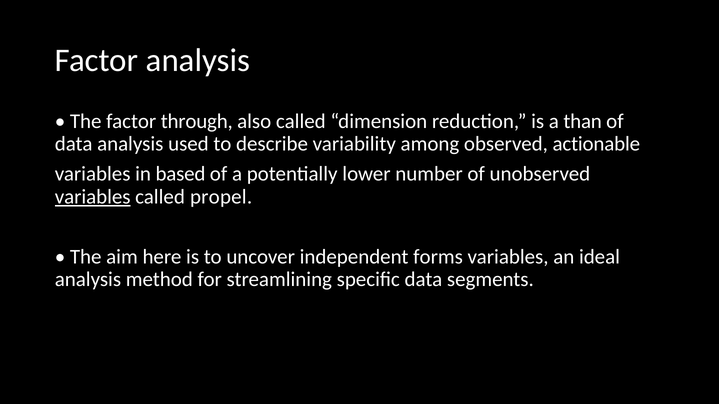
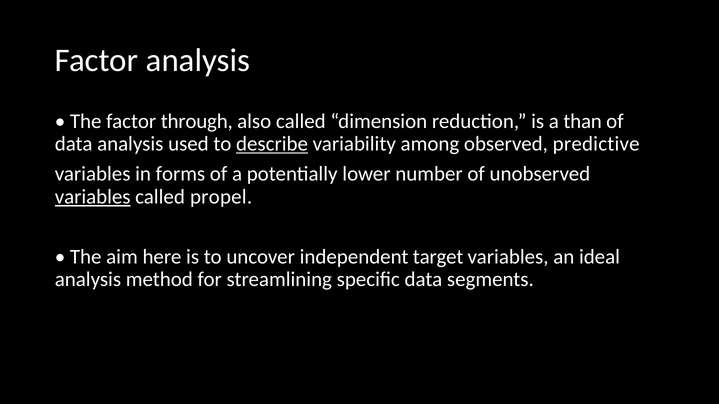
describe underline: none -> present (272, 144)
actionable: actionable -> predictive (596, 144)
based: based -> forms (180, 174)
forms: forms -> target (438, 257)
